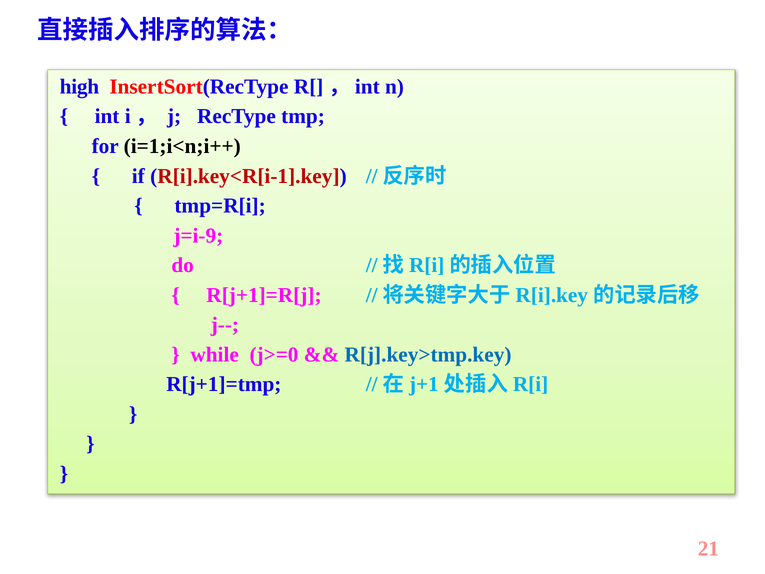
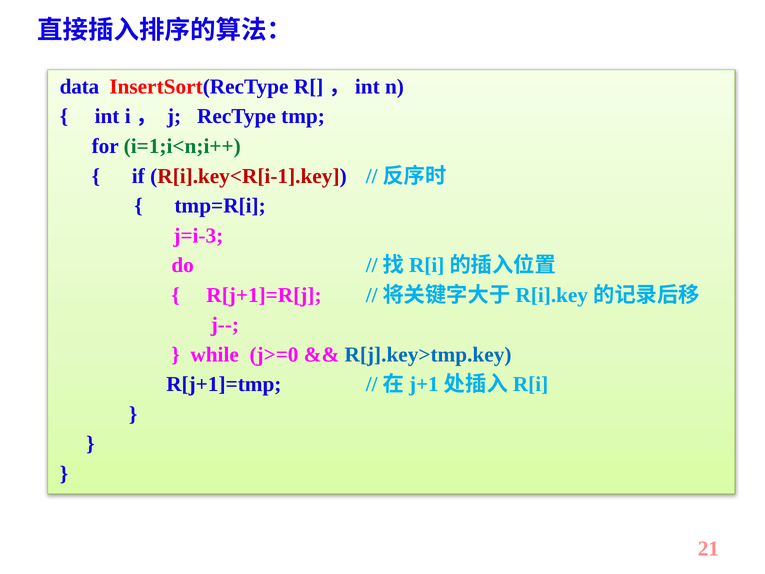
high: high -> data (79, 87)
i=1;i<n;i++ colour: black -> green (182, 146)
j=i-9: j=i-9 -> j=i-3 (198, 235)
